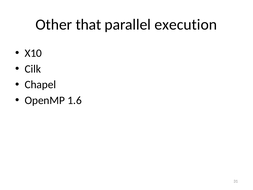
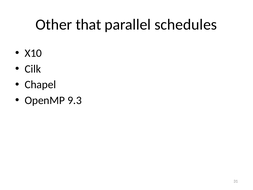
execution: execution -> schedules (186, 24)
1.6: 1.6 -> 9.3 (75, 100)
